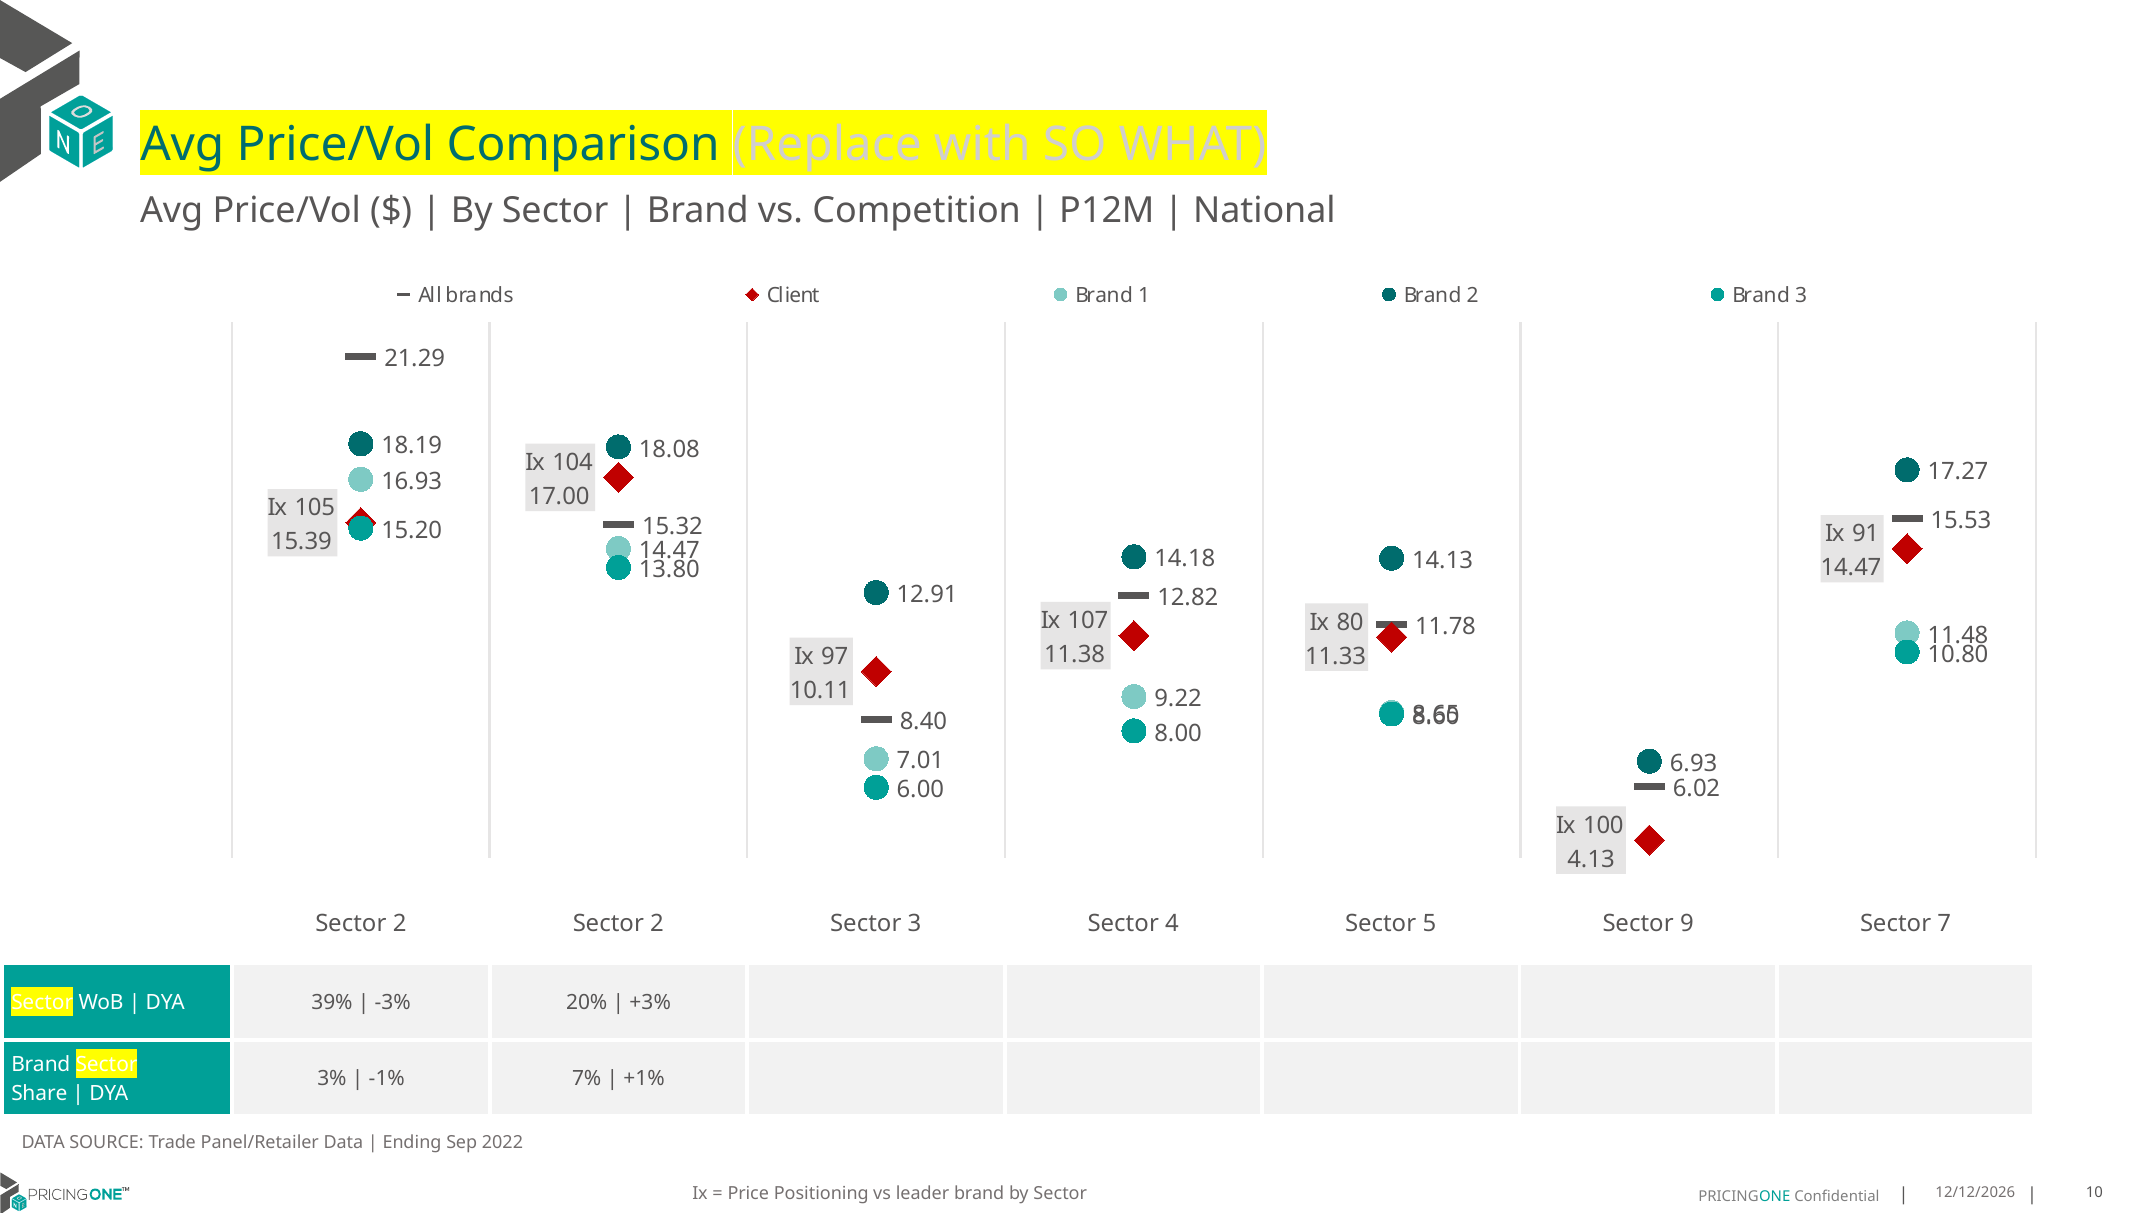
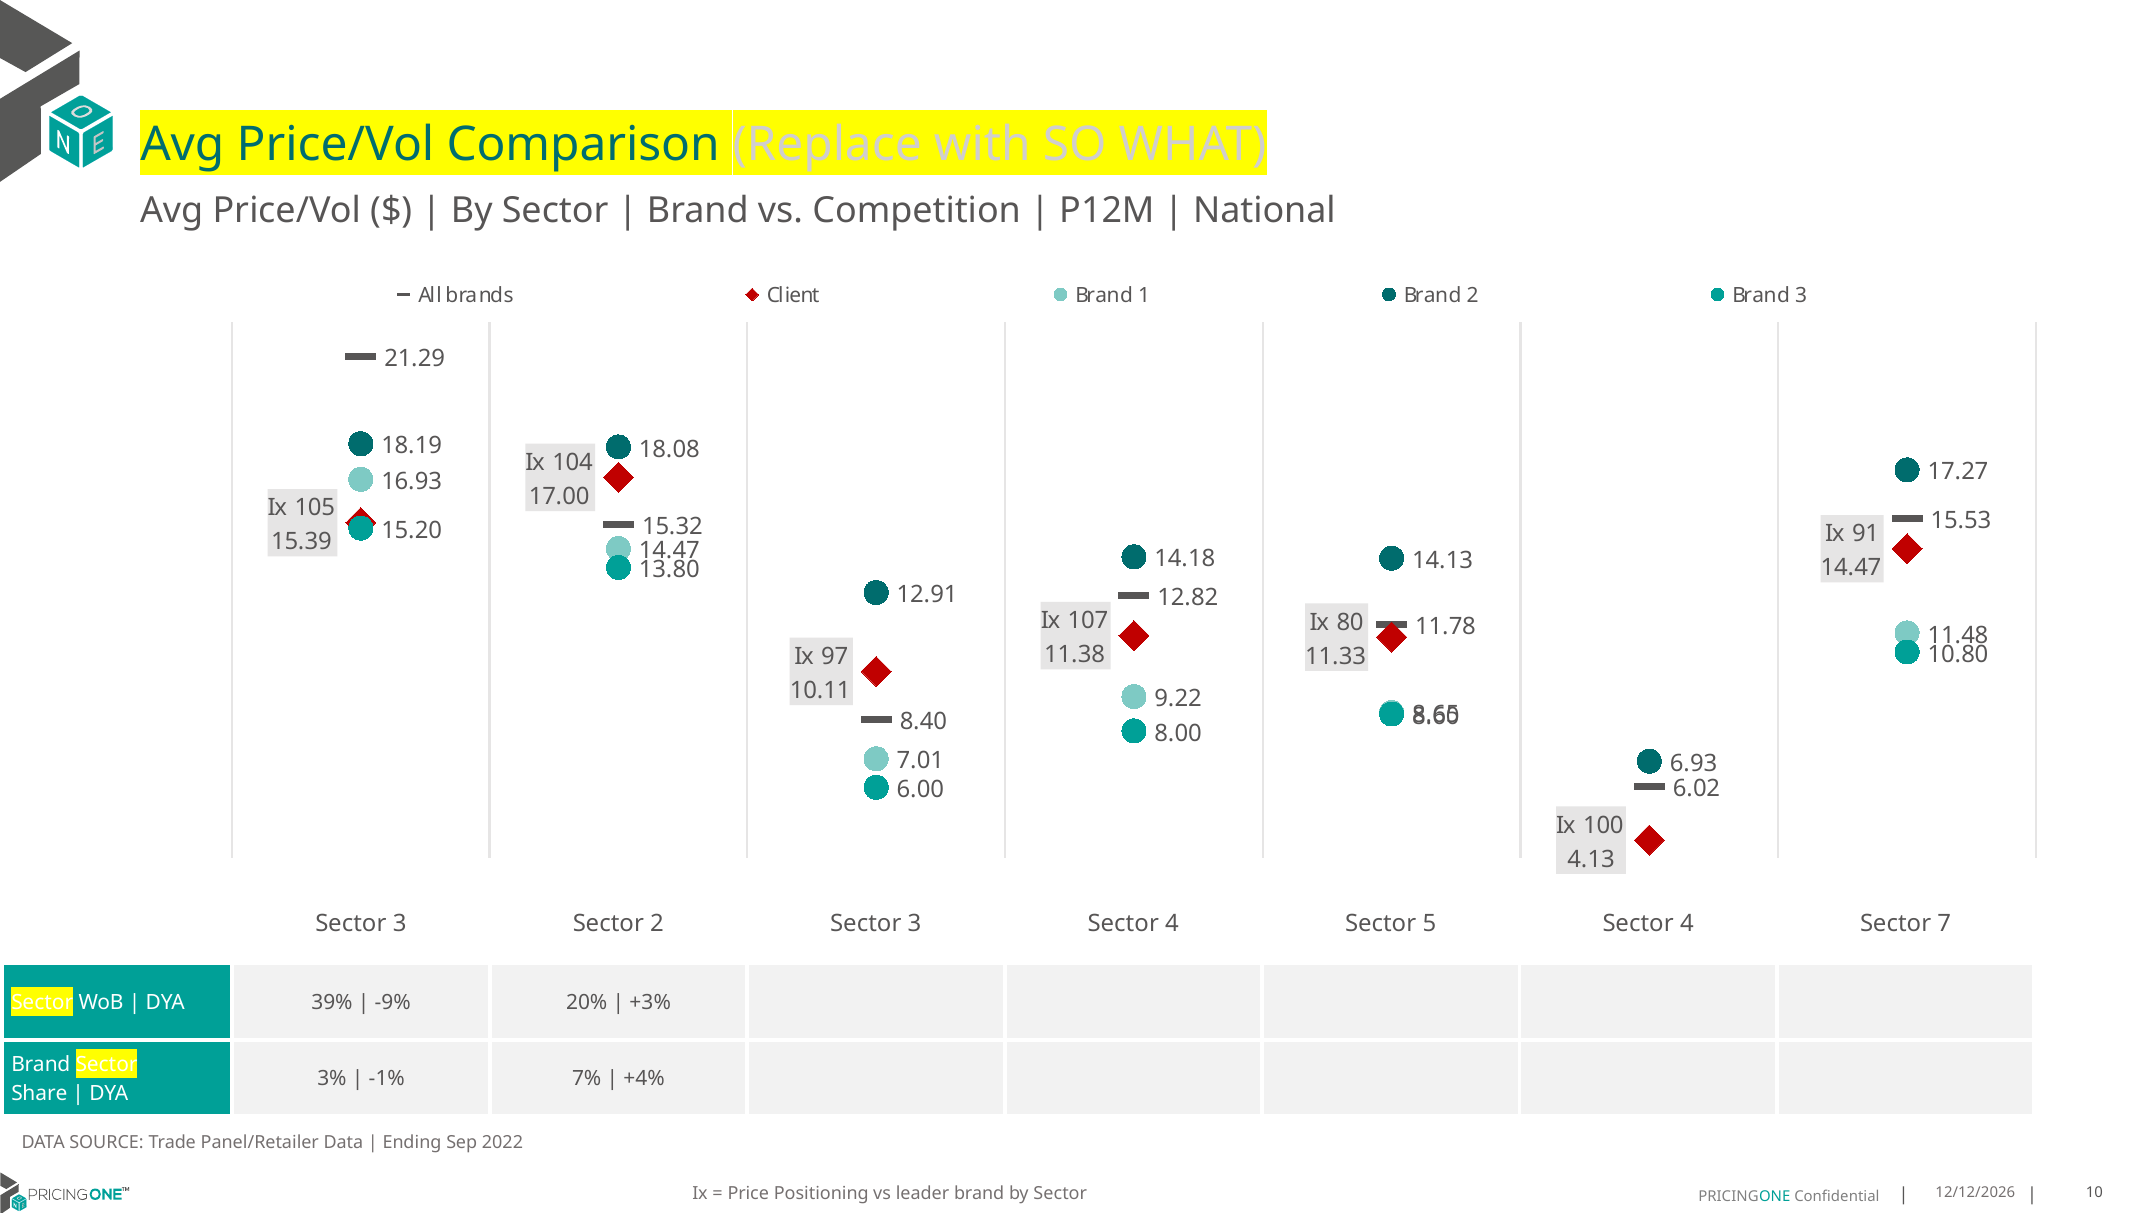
2: 2 -> 3 (400, 923)
5 Sector 9: 9 -> 4 (1687, 923)
-3%: -3% -> -9% (393, 1002)
+1%: +1% -> +4% (644, 1079)
